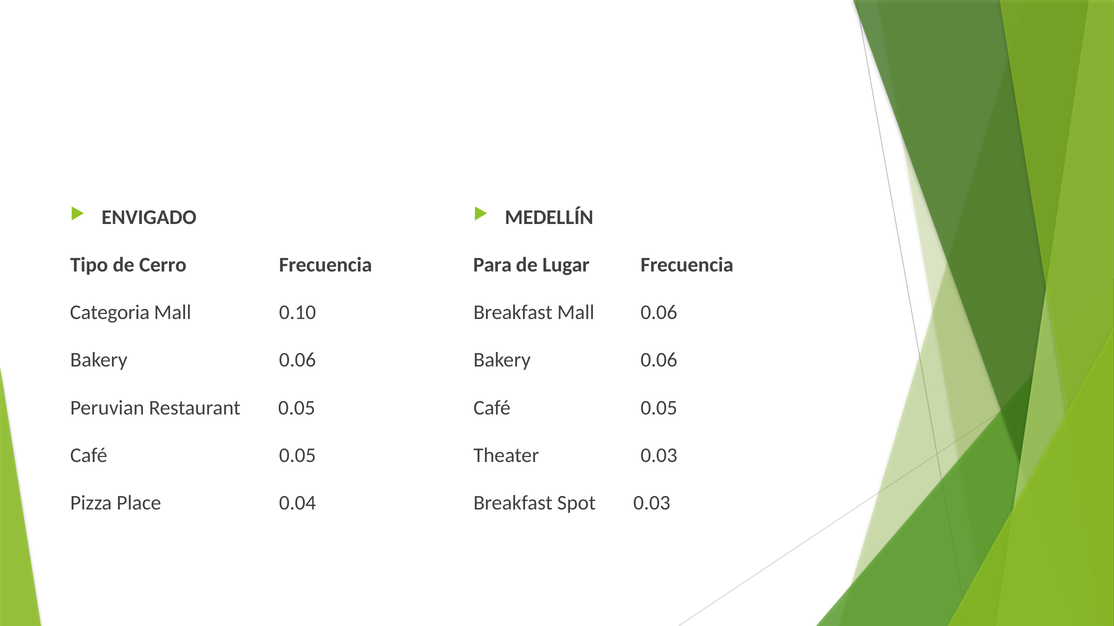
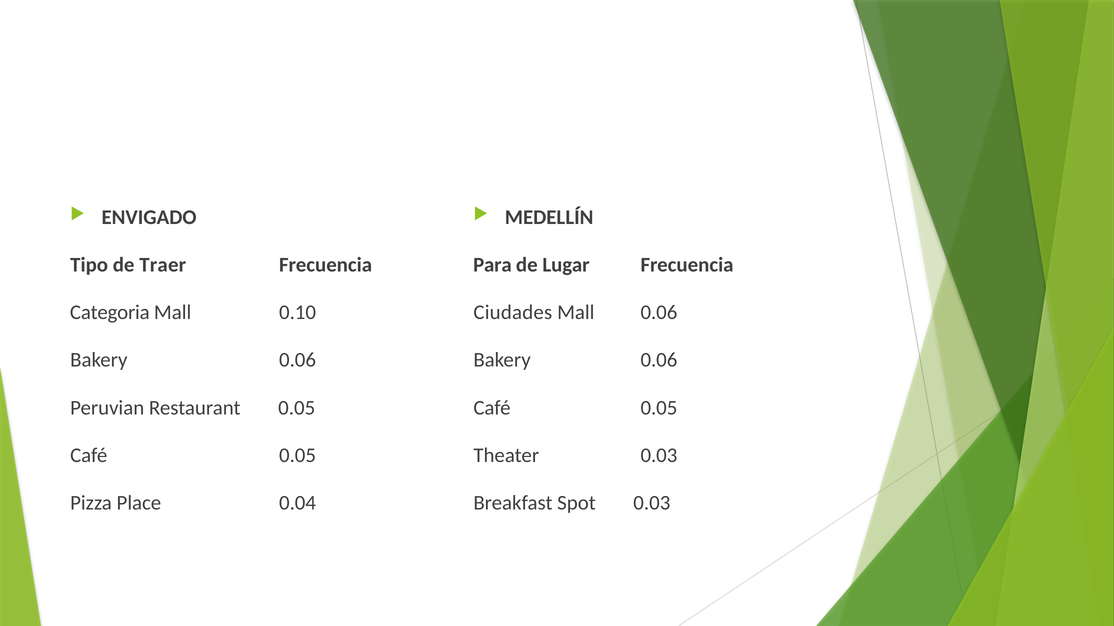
Cerro: Cerro -> Traer (163, 265)
Breakfast: Breakfast -> Ciudades (513, 313)
